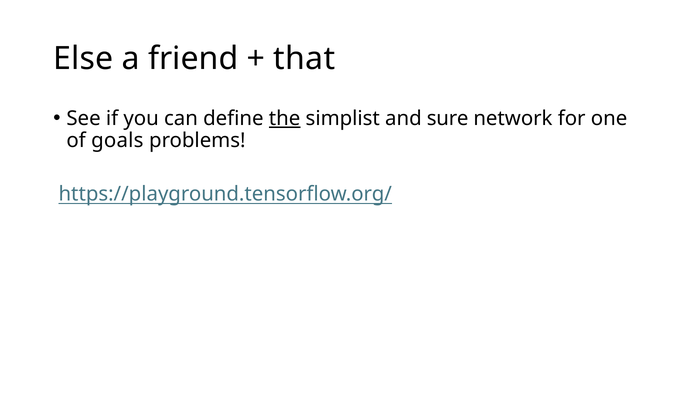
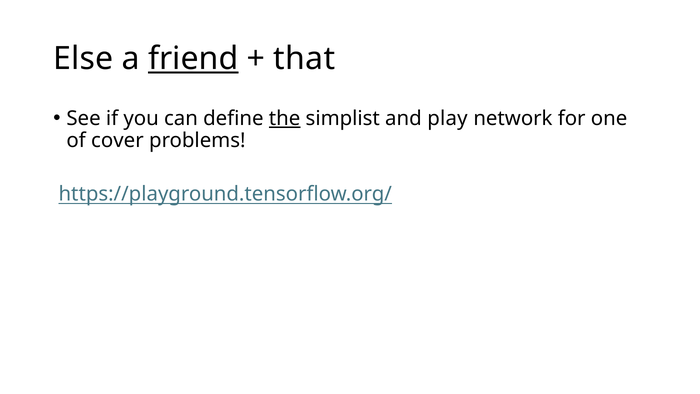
friend underline: none -> present (193, 59)
sure: sure -> play (447, 118)
goals: goals -> cover (117, 140)
